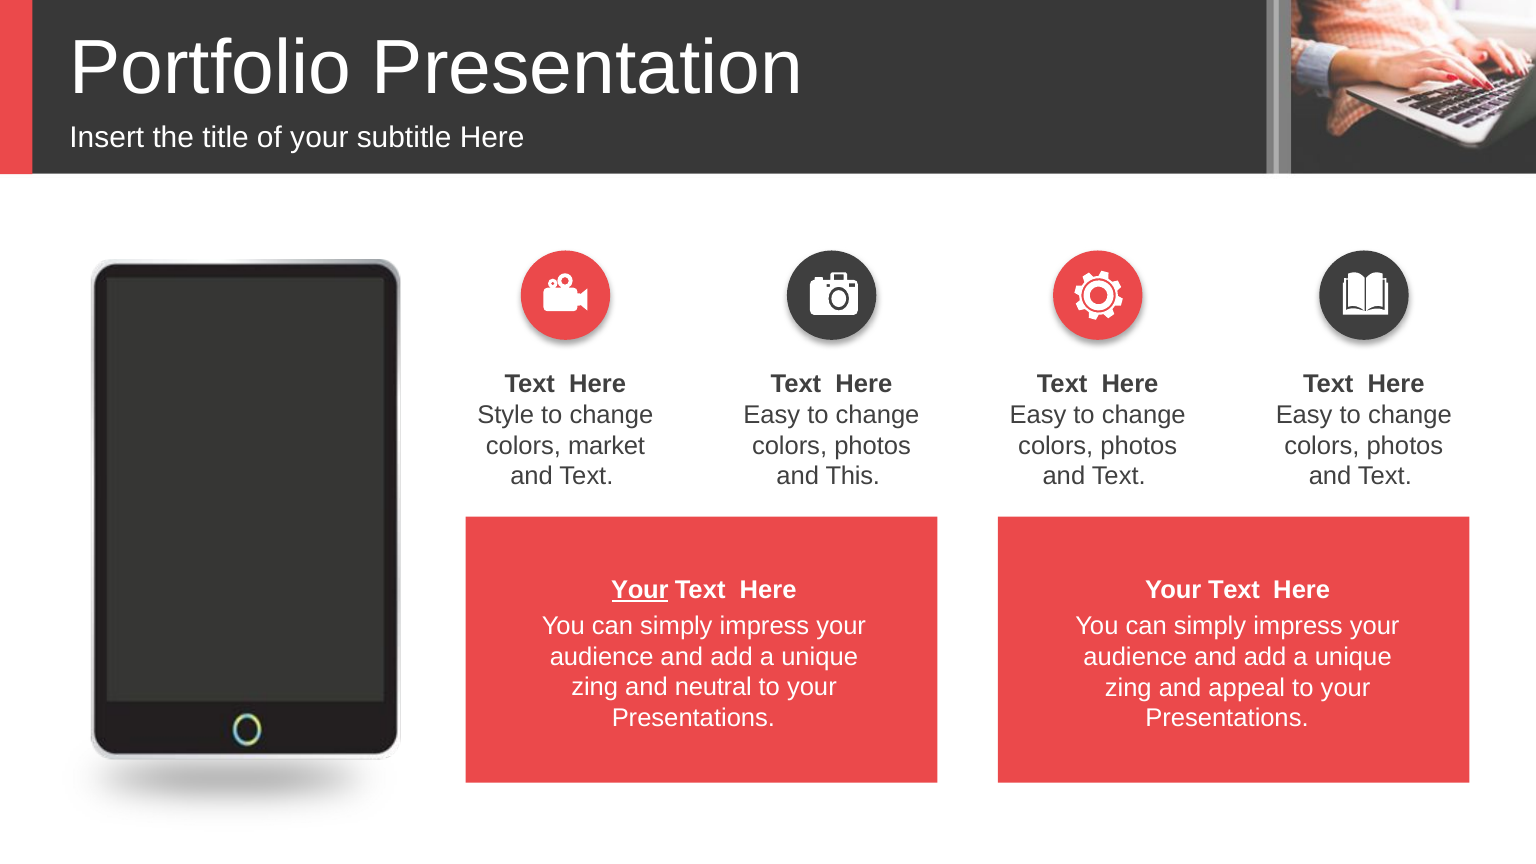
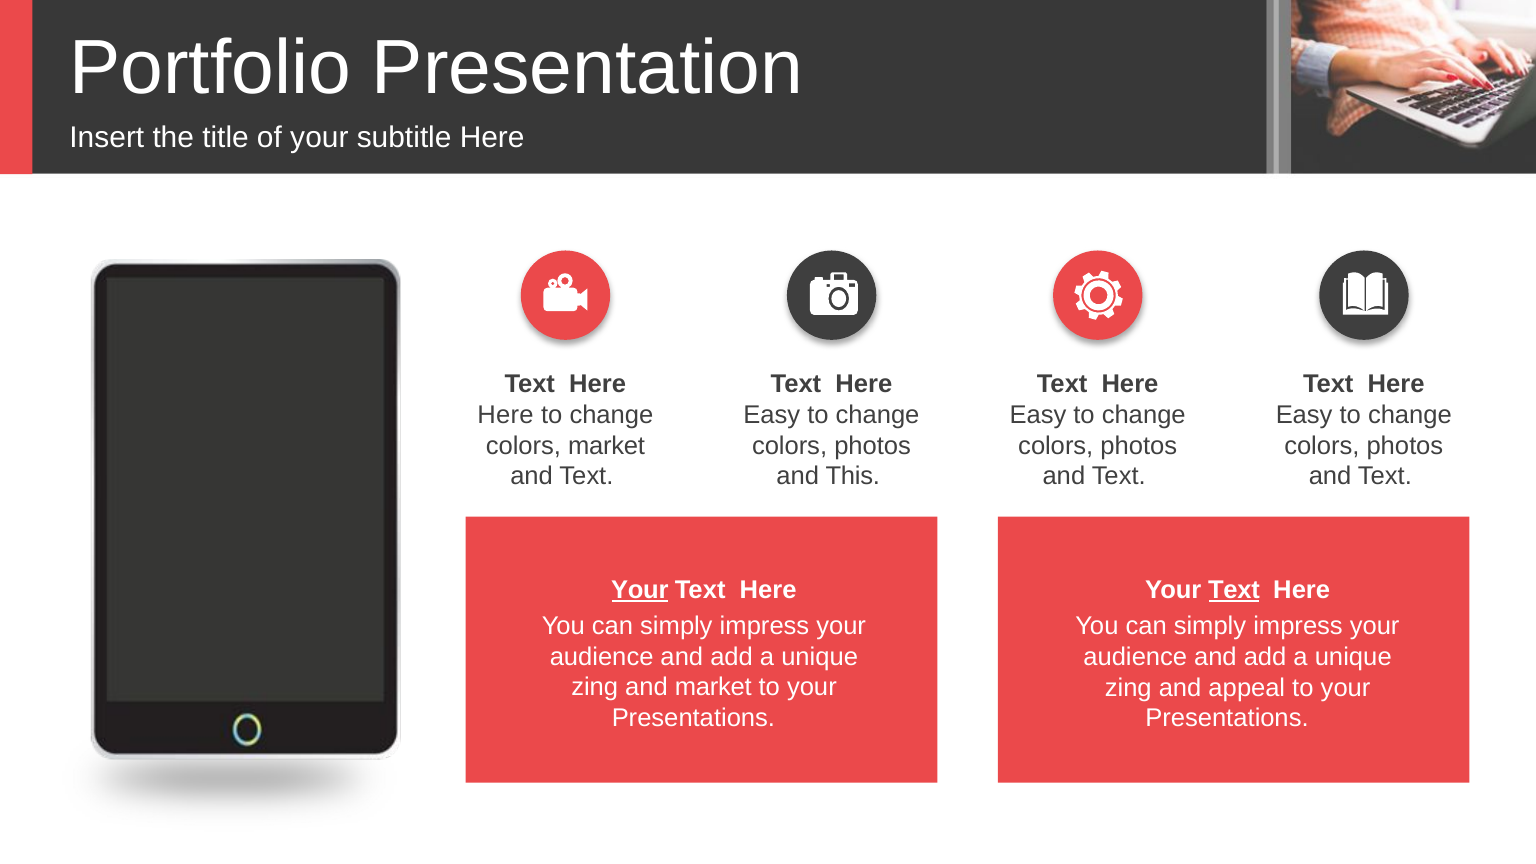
Style: Style -> Here (506, 415)
Text underline: none -> present (1234, 590)
and neutral: neutral -> market (713, 687)
